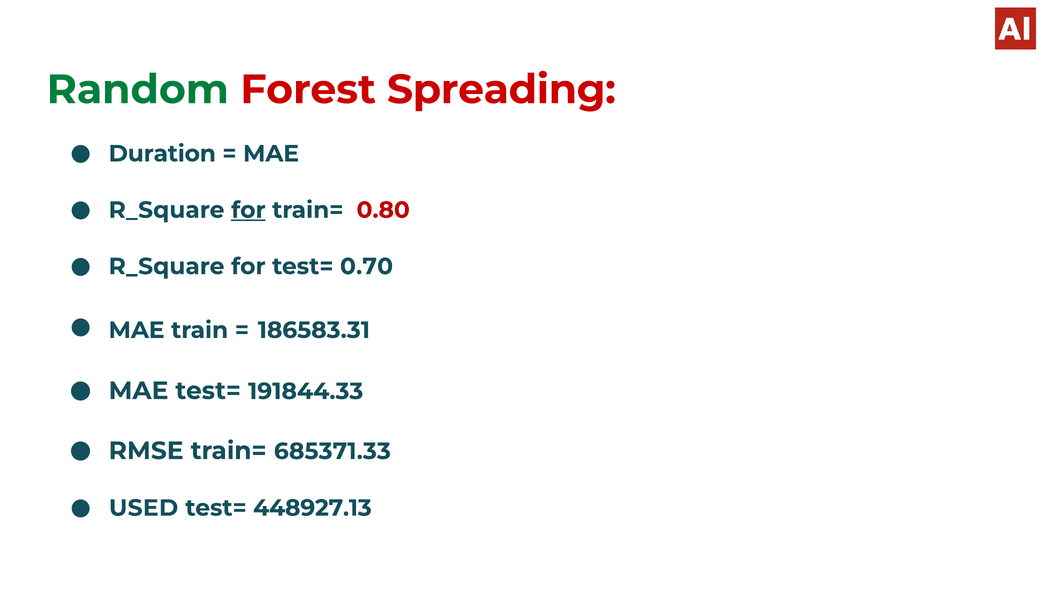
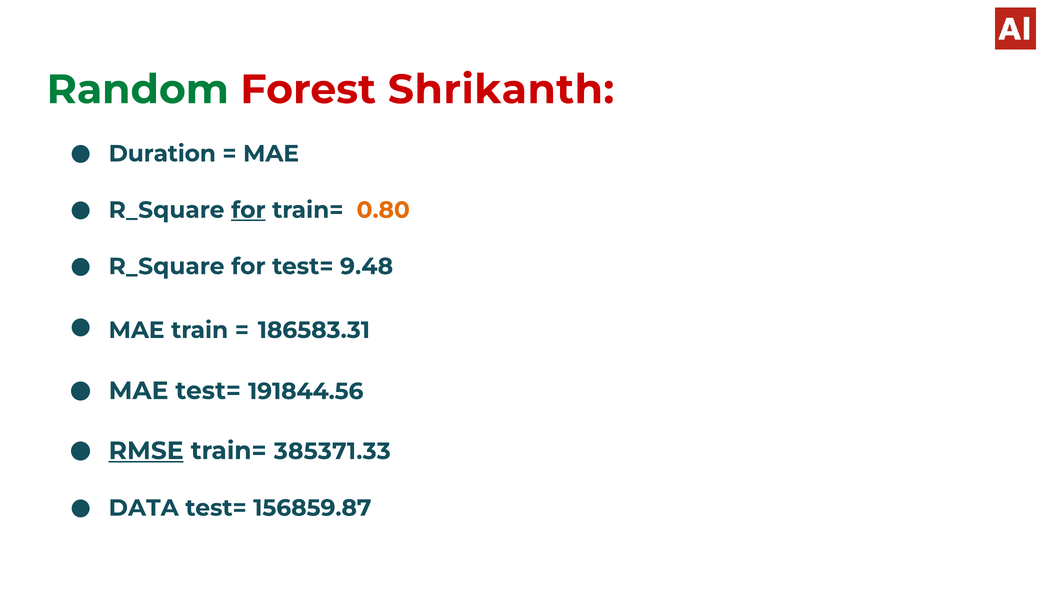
Spreading: Spreading -> Shrikanth (501, 90)
0.80 colour: red -> orange (383, 210)
0.70: 0.70 -> 9.48 (367, 266)
191844.33: 191844.33 -> 191844.56 (306, 391)
RMSE underline: none -> present (146, 451)
685371.33: 685371.33 -> 385371.33 (332, 451)
USED: USED -> DATA (144, 508)
448927.13: 448927.13 -> 156859.87 (312, 508)
